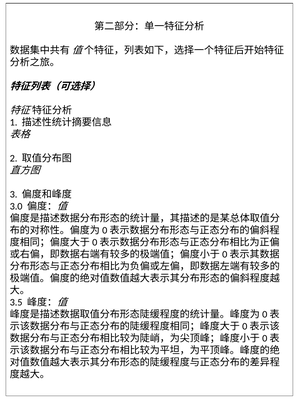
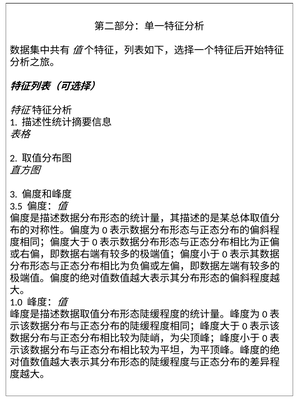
3.0: 3.0 -> 3.5 (16, 206)
3.5: 3.5 -> 1.0 (16, 302)
